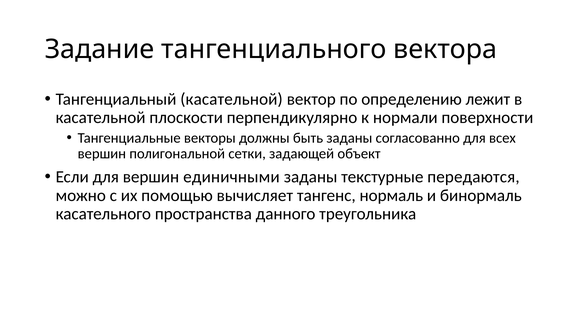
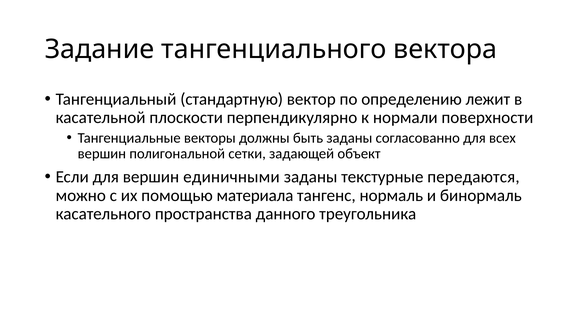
Тангенциальный касательной: касательной -> стандартную (232, 99)
вычисляет: вычисляет -> материала (255, 195)
